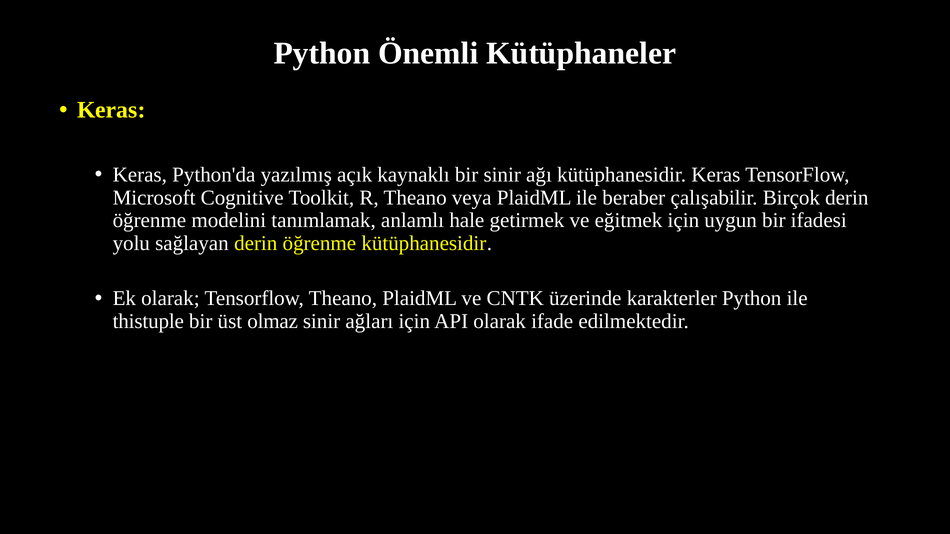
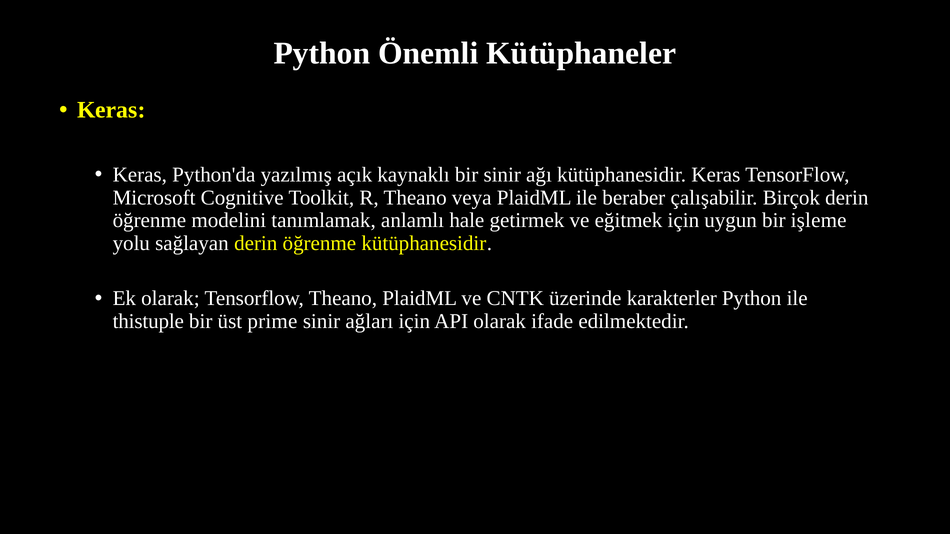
ifadesi: ifadesi -> işleme (819, 220)
olmaz: olmaz -> prime (272, 321)
